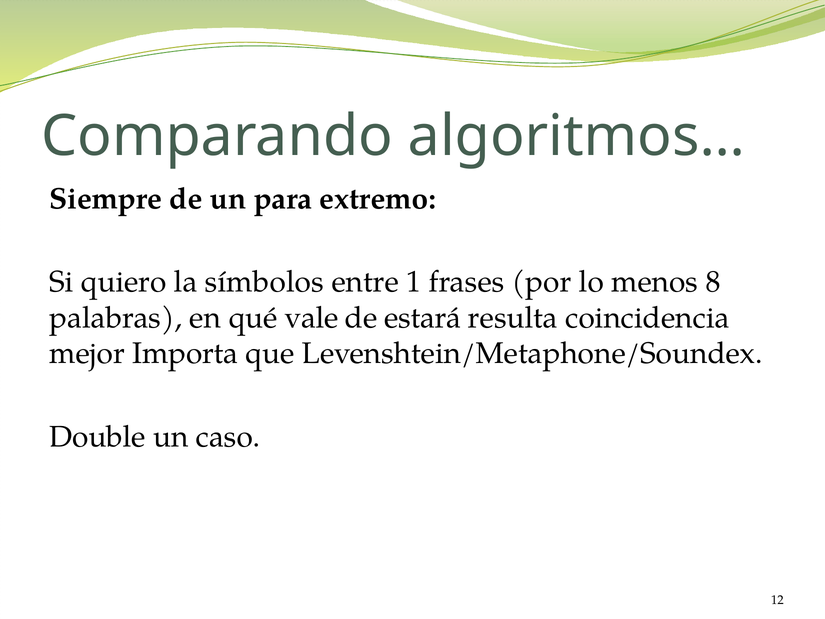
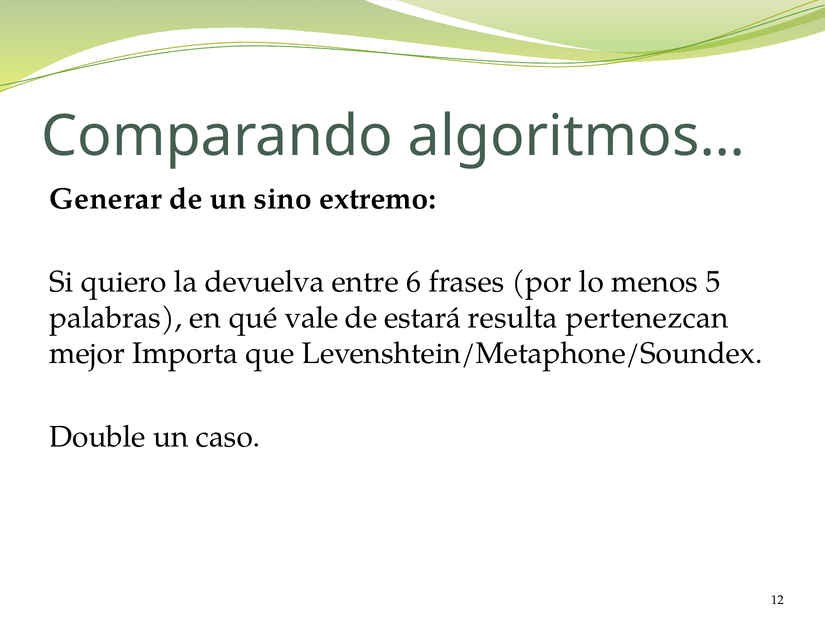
Siempre: Siempre -> Generar (106, 199)
para: para -> sino (283, 199)
símbolos: símbolos -> devuelva (265, 282)
1: 1 -> 6 (414, 282)
8: 8 -> 5 (713, 282)
coincidencia: coincidencia -> pertenezcan (647, 318)
